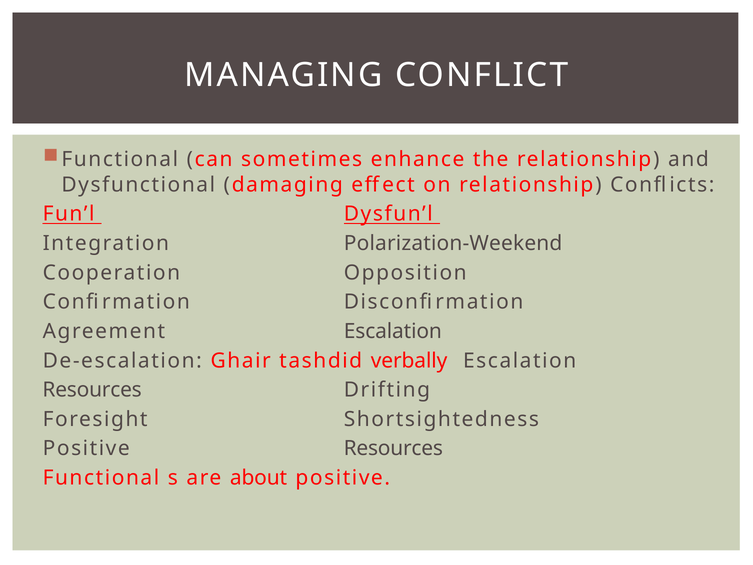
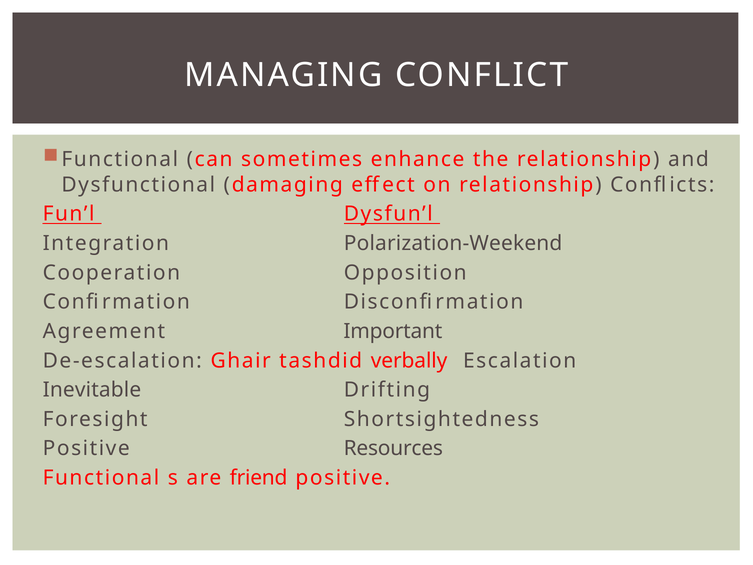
Agreement Escalation: Escalation -> Important (393, 331)
Resources: Resources -> Inevitable (92, 390)
about: about -> friend (259, 478)
